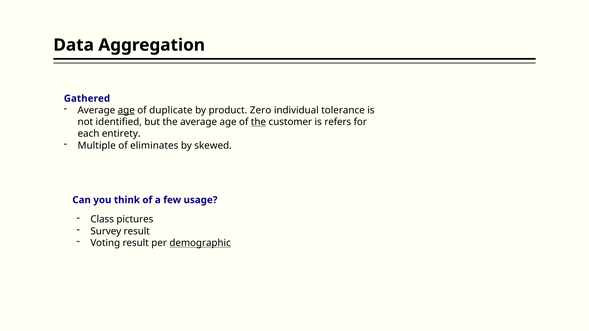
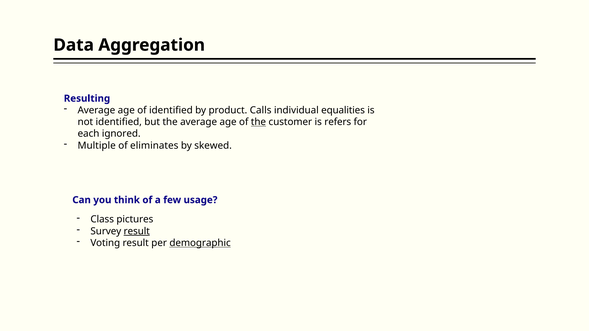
Gathered: Gathered -> Resulting (87, 99)
age underline: present -> none (126, 110)
of duplicate: duplicate -> identified (171, 110)
Zero: Zero -> Calls (261, 110)
tolerance: tolerance -> equalities (343, 110)
entirety: entirety -> ignored (121, 134)
result underline: none -> present (137, 231)
